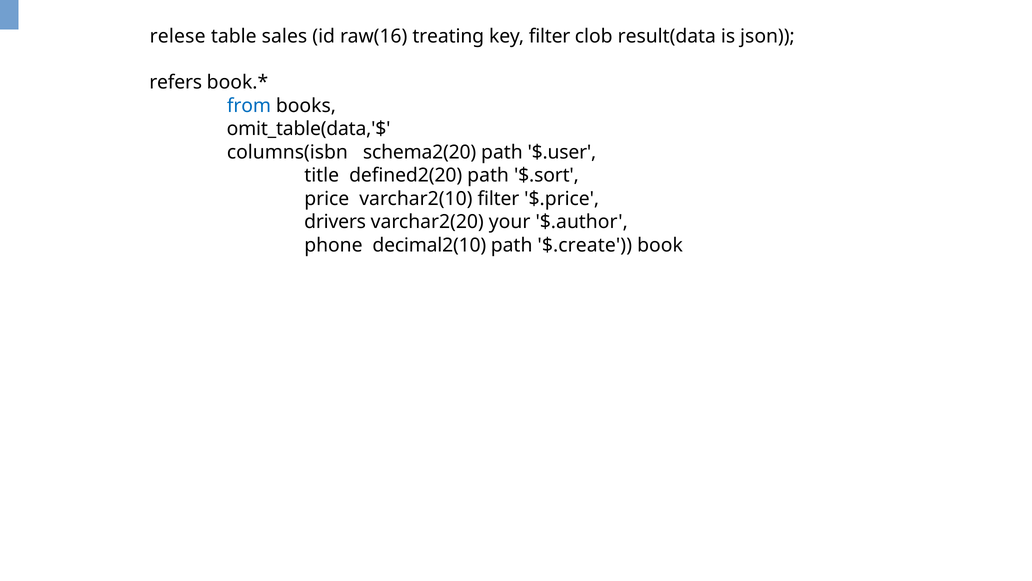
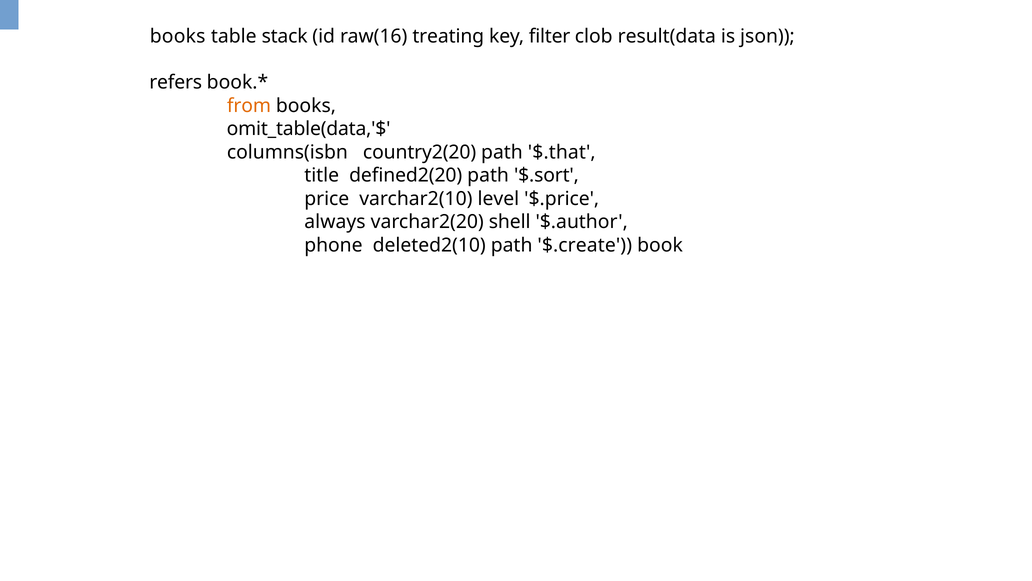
relese: relese -> books (178, 36)
sales: sales -> stack (285, 36)
from colour: blue -> orange (249, 106)
schema2(20: schema2(20 -> country2(20 (420, 152)
$.user: $.user -> $.that (562, 152)
varchar2(10 filter: filter -> level (498, 199)
drivers: drivers -> always (335, 222)
your: your -> shell (510, 222)
decimal2(10: decimal2(10 -> deleted2(10 (429, 245)
